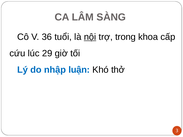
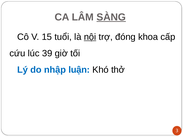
SÀNG underline: none -> present (111, 17)
36: 36 -> 15 (47, 37)
trong: trong -> đóng (125, 37)
29: 29 -> 39 (47, 53)
